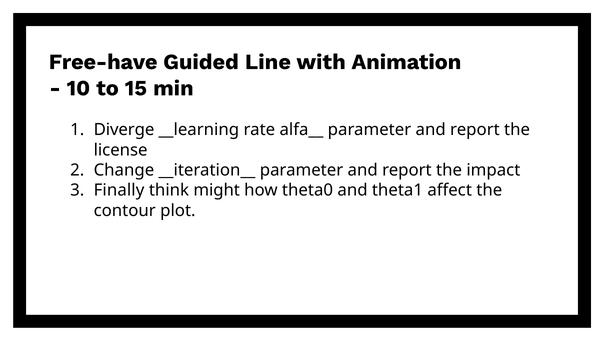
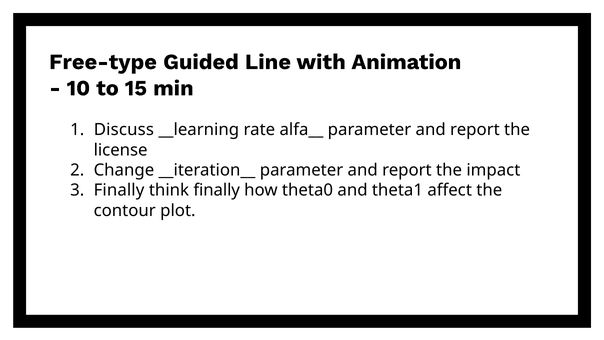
Free-have: Free-have -> Free-type (103, 62)
Diverge: Diverge -> Discuss (124, 130)
think might: might -> finally (217, 190)
